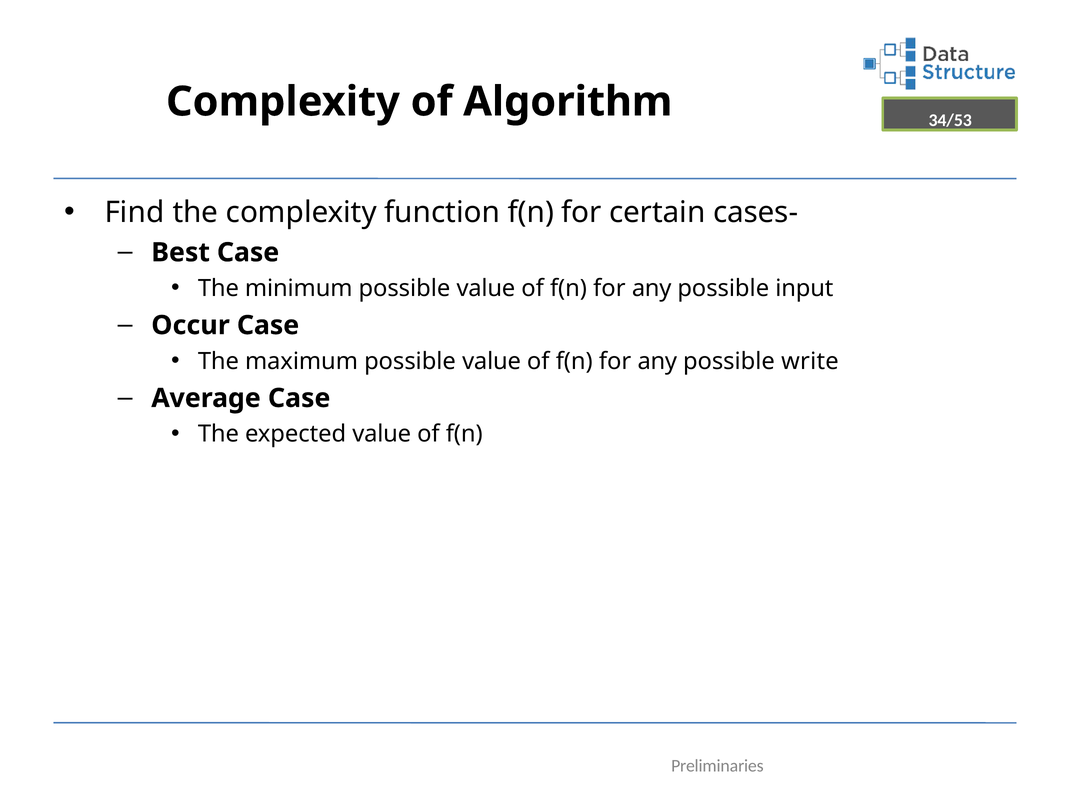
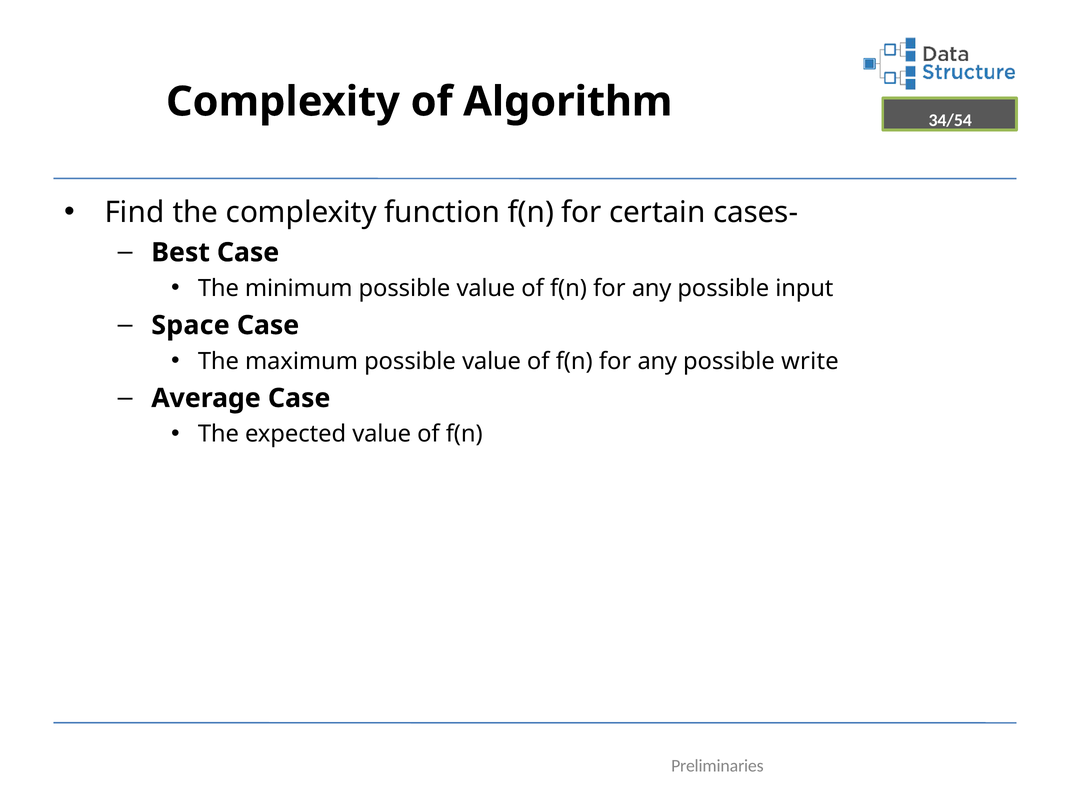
34/53: 34/53 -> 34/54 (950, 120)
Occur: Occur -> Space (190, 325)
